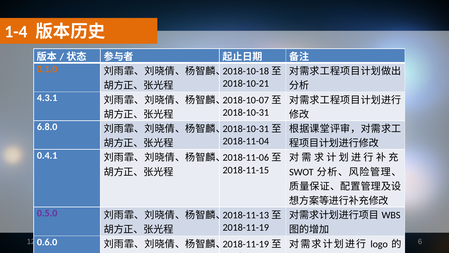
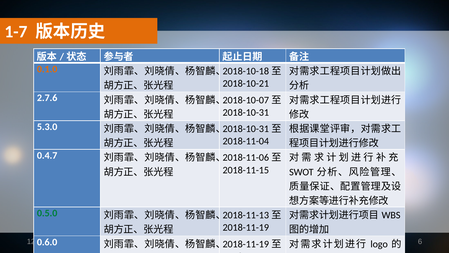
1-4: 1-4 -> 1-7 (16, 32)
4.3.1: 4.3.1 -> 2.7.6 (47, 98)
6.8.0: 6.8.0 -> 5.3.0 (47, 127)
0.4.1: 0.4.1 -> 0.4.7 (47, 155)
0.5.0 colour: purple -> green (47, 213)
